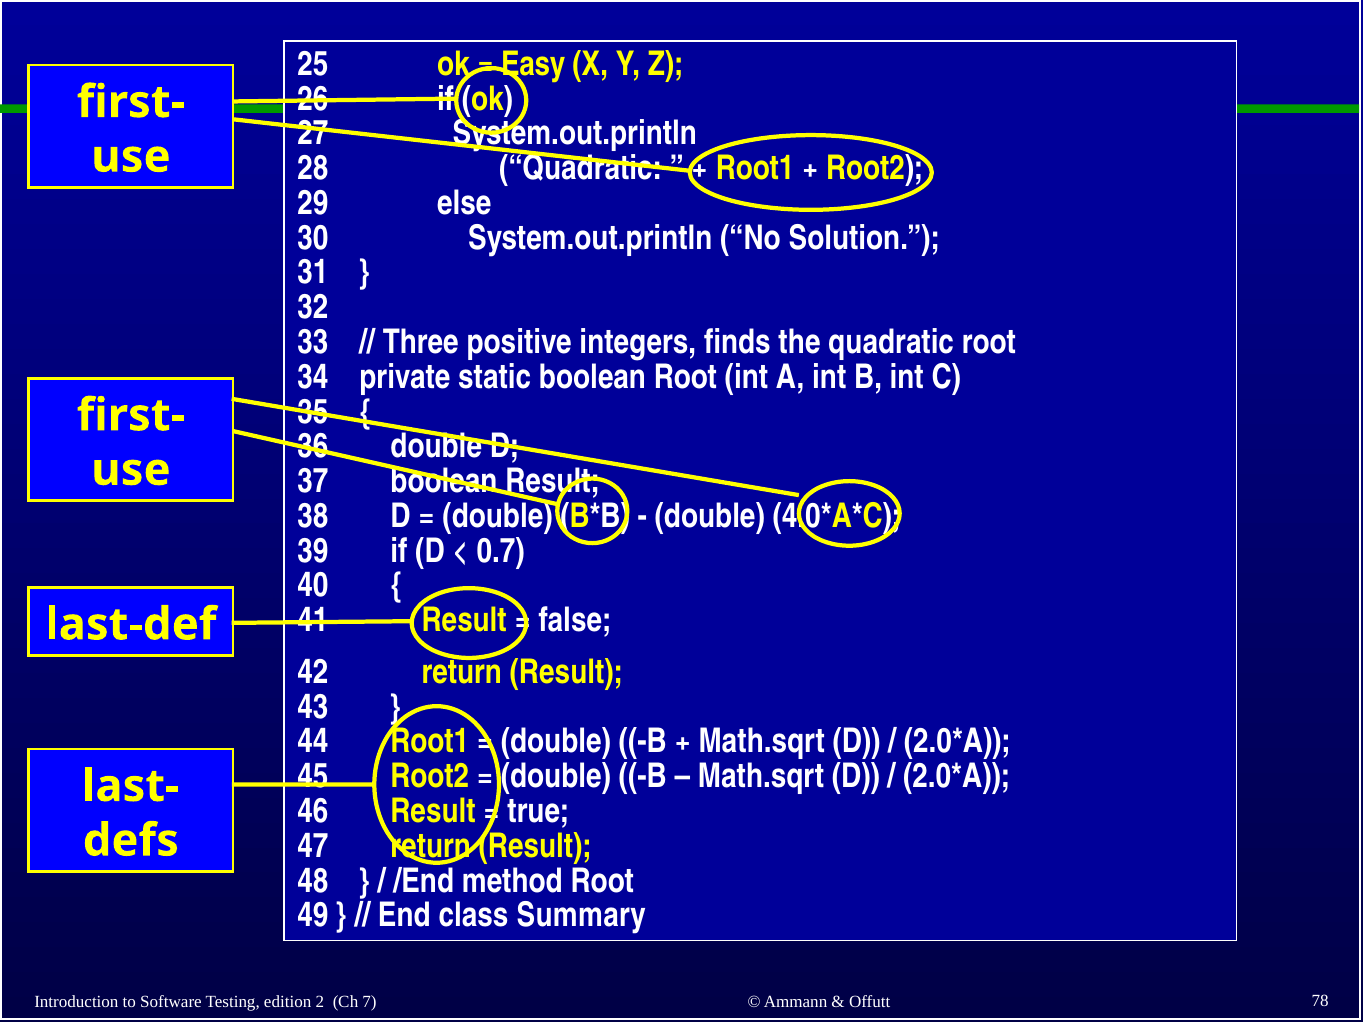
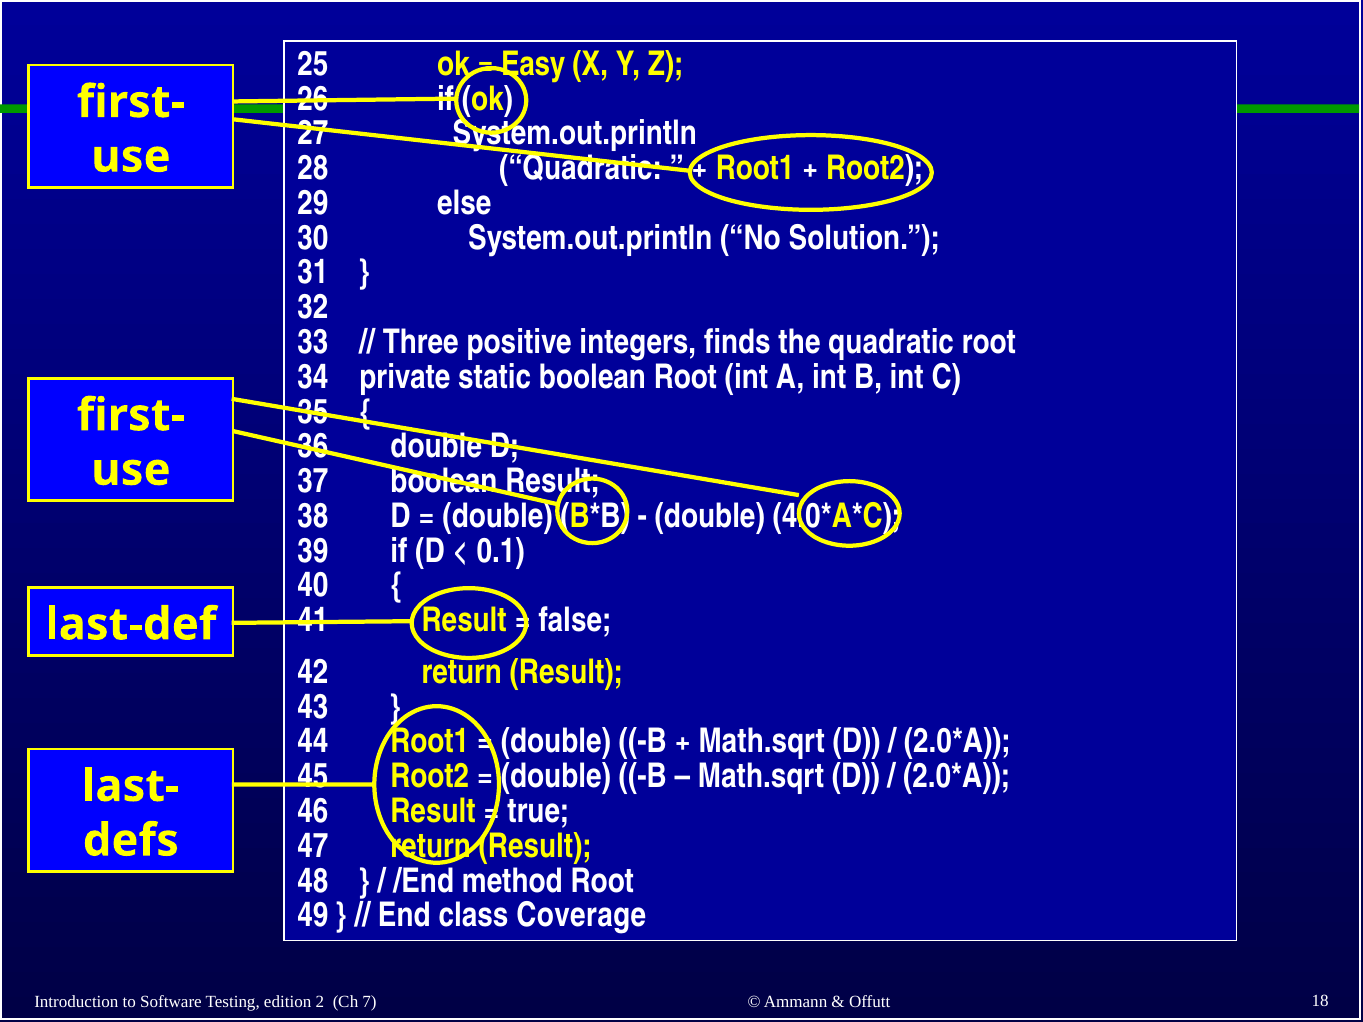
0.7: 0.7 -> 0.1 (501, 551)
Summary: Summary -> Coverage (581, 916)
78: 78 -> 18 (1320, 1001)
